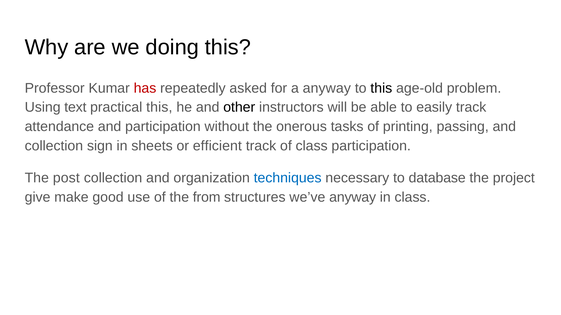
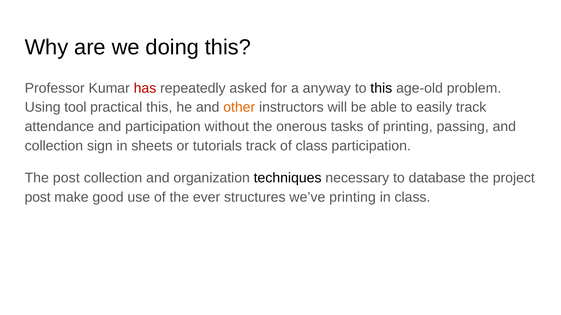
text: text -> tool (75, 108)
other colour: black -> orange (239, 108)
efficient: efficient -> tutorials (217, 146)
techniques colour: blue -> black (288, 178)
give: give -> post (38, 197)
from: from -> ever (207, 197)
we’ve anyway: anyway -> printing (353, 197)
